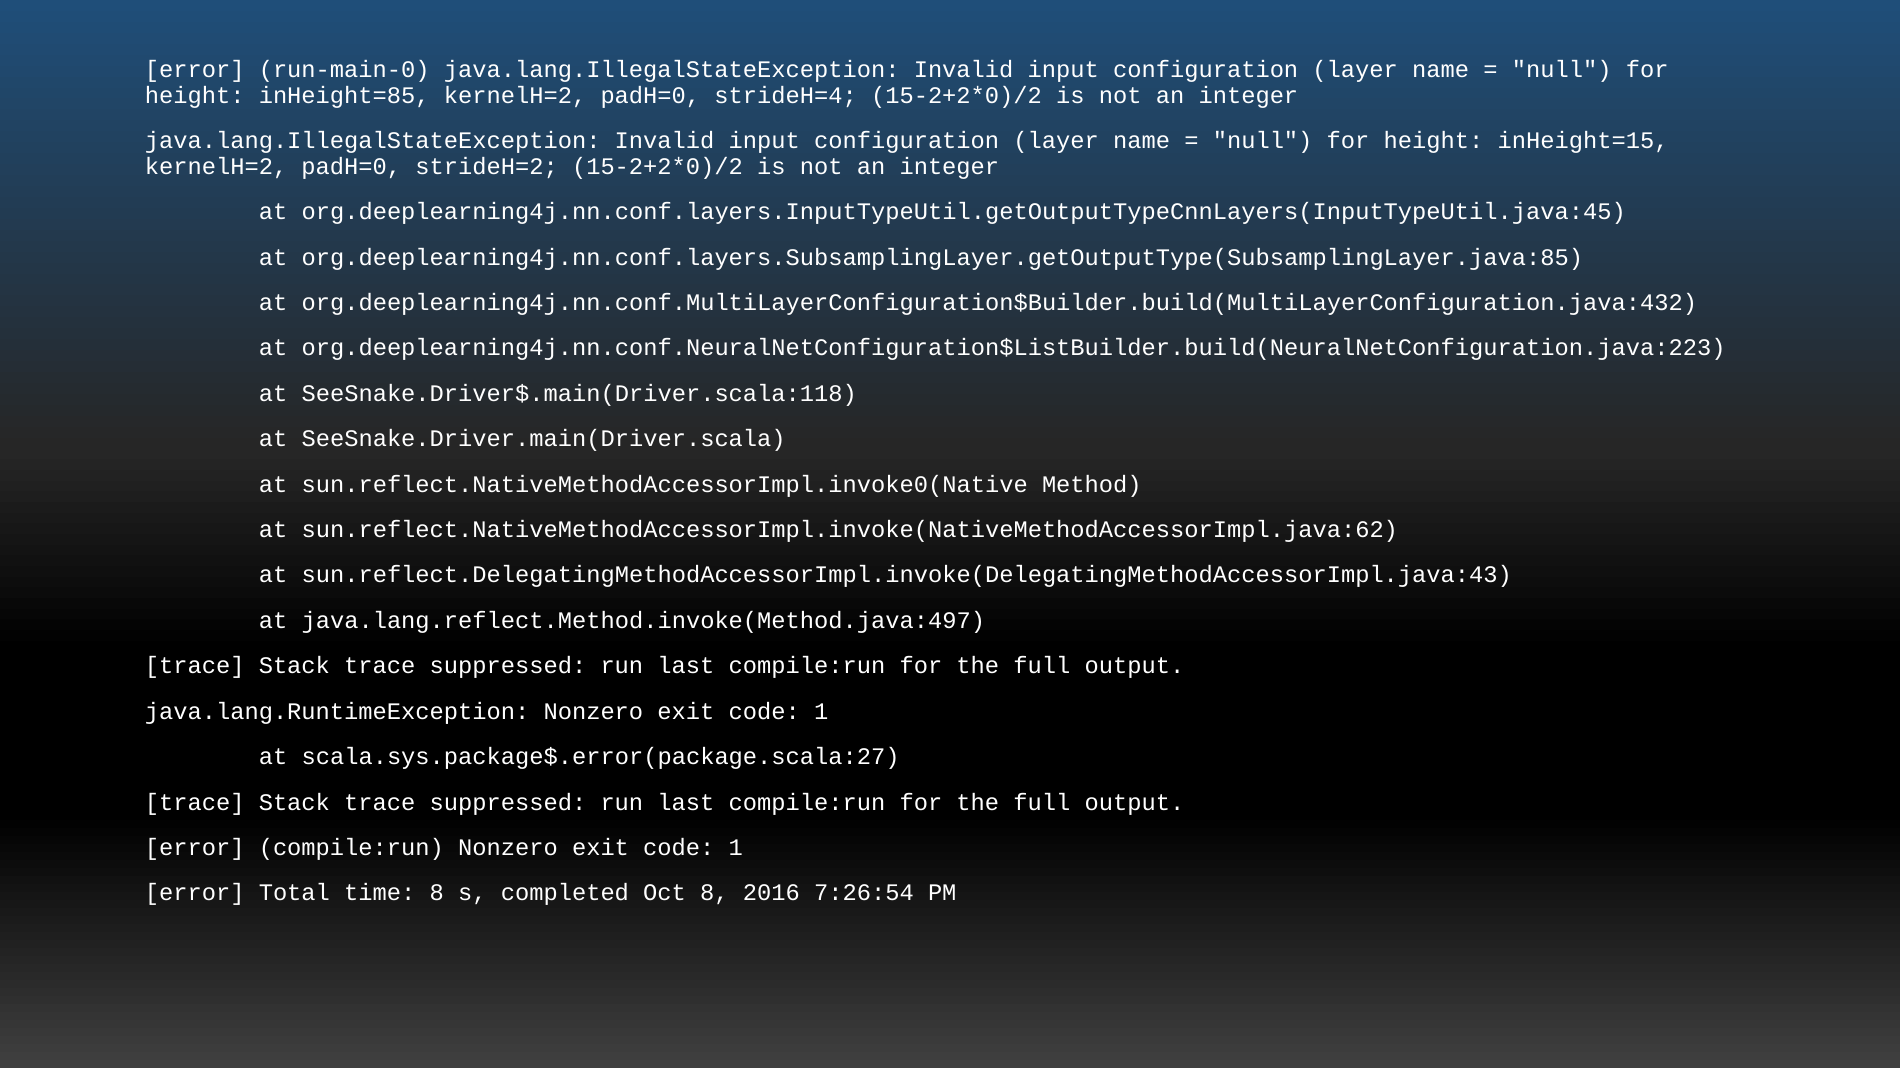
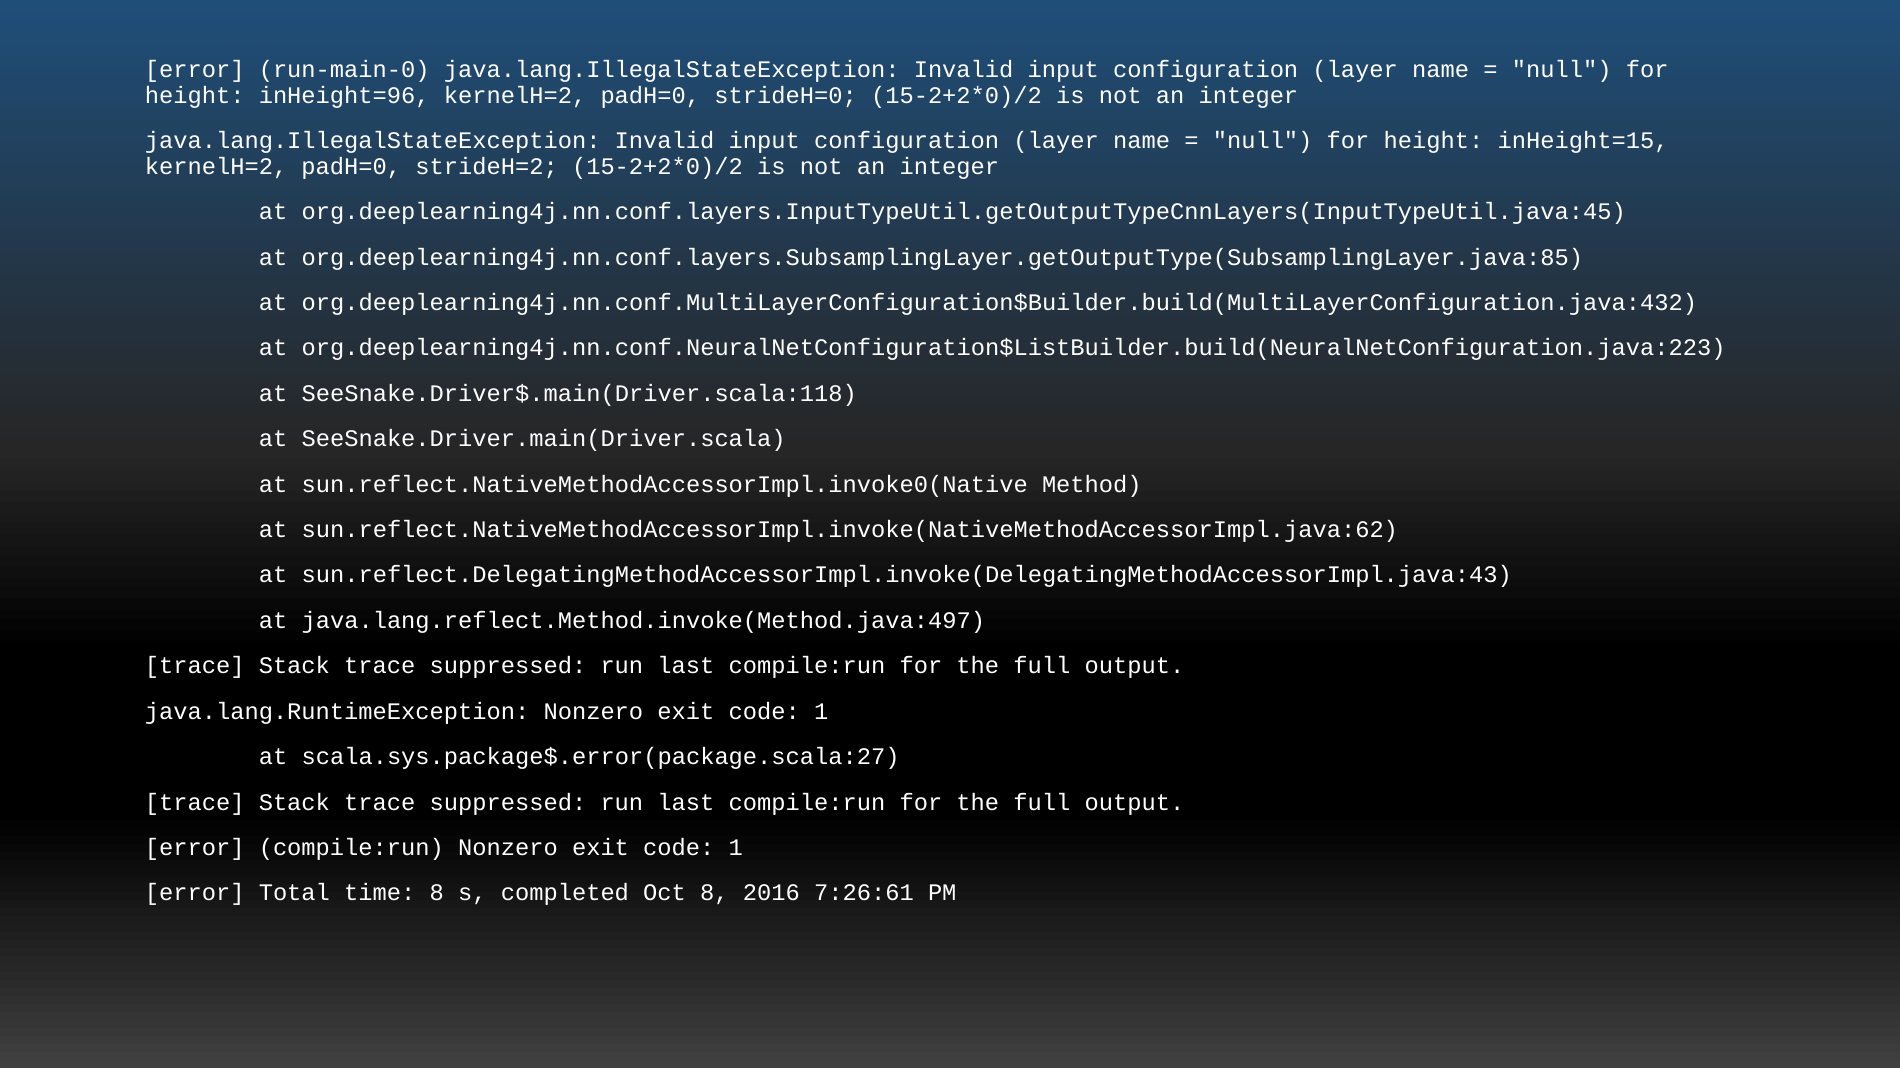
inHeight=85: inHeight=85 -> inHeight=96 (344, 96)
strideH=4: strideH=4 -> strideH=0 (786, 96)
7:26:54: 7:26:54 -> 7:26:61 (864, 894)
